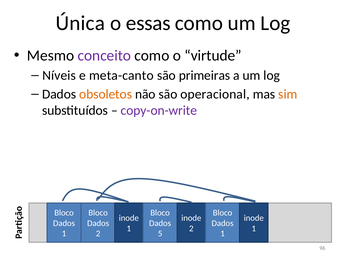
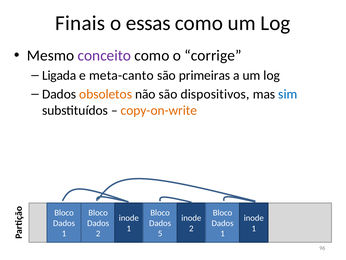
Única: Única -> Finais (80, 23)
virtude: virtude -> corrige (213, 55)
Níveis: Níveis -> Ligada (59, 75)
operacional: operacional -> dispositivos (215, 94)
sim colour: orange -> blue (288, 94)
copy-on-write colour: purple -> orange (159, 110)
